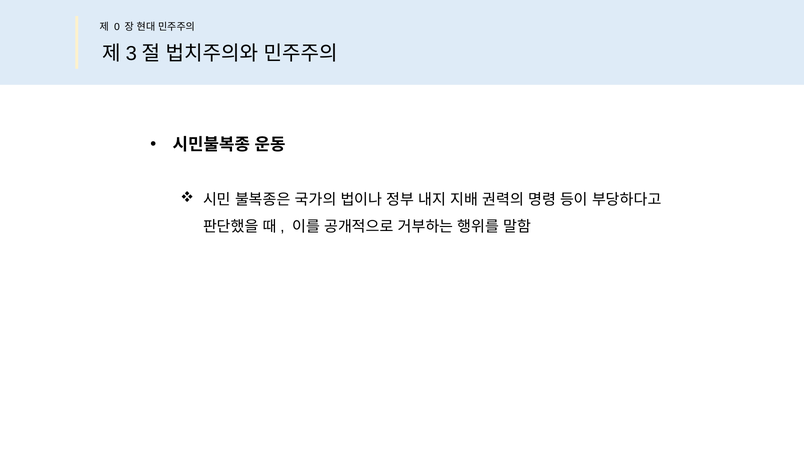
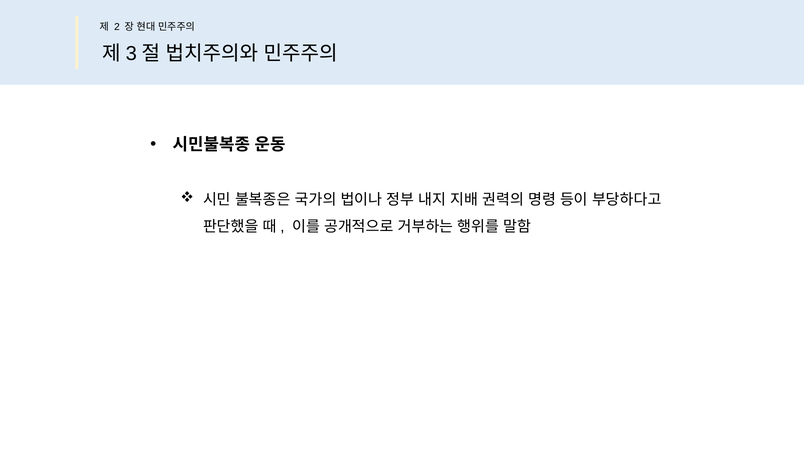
0: 0 -> 2 (117, 27)
